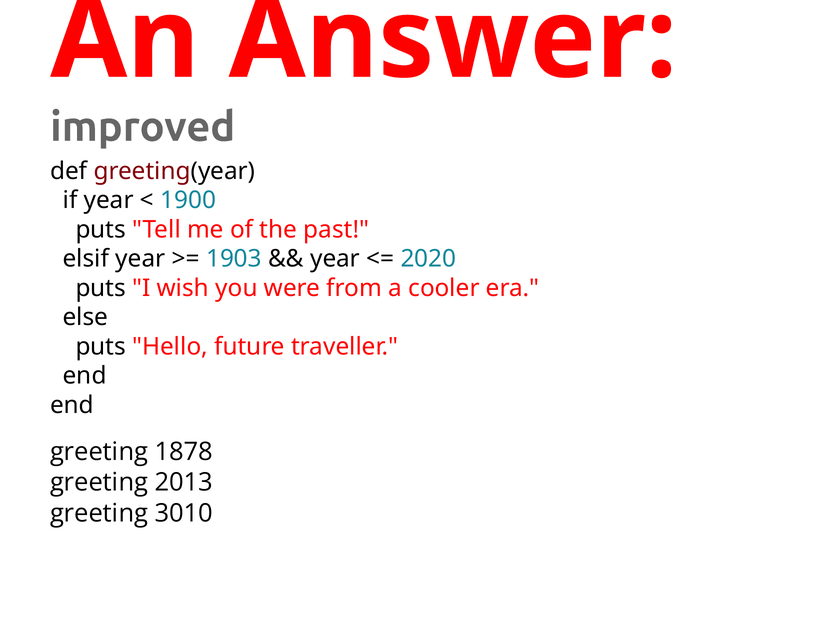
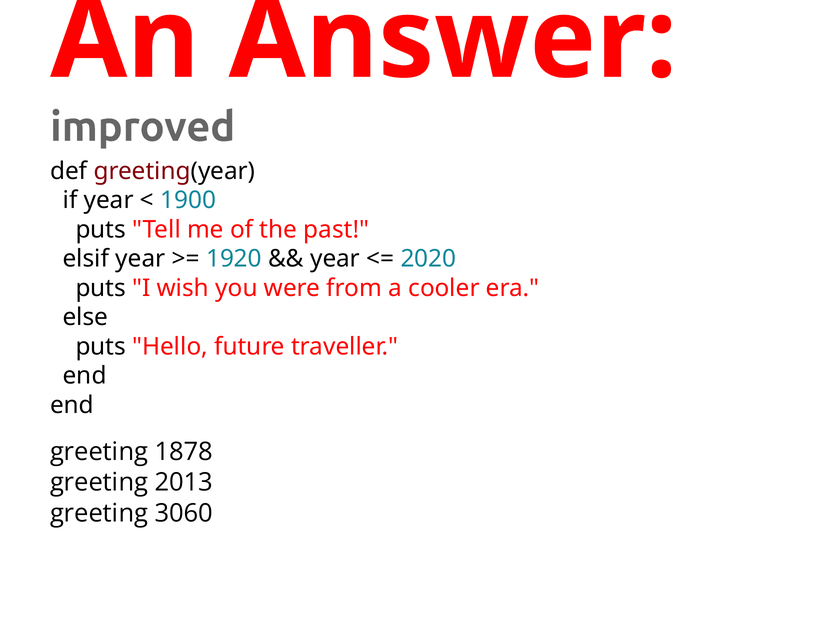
1903: 1903 -> 1920 (234, 259)
3010: 3010 -> 3060 (184, 513)
